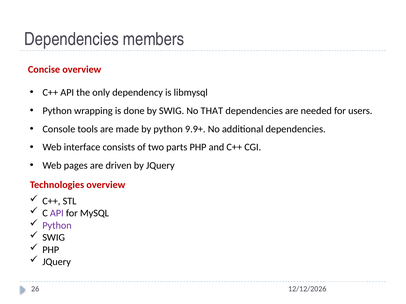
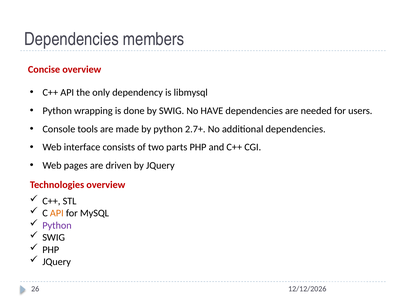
THAT: THAT -> HAVE (212, 111)
9.9+: 9.9+ -> 2.7+ (195, 129)
API colour: purple -> orange (57, 214)
